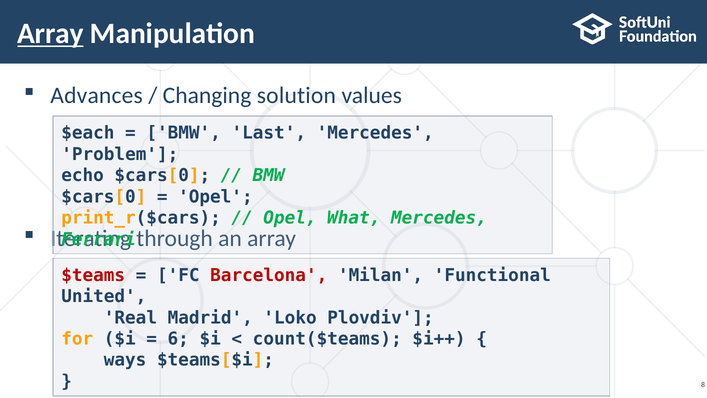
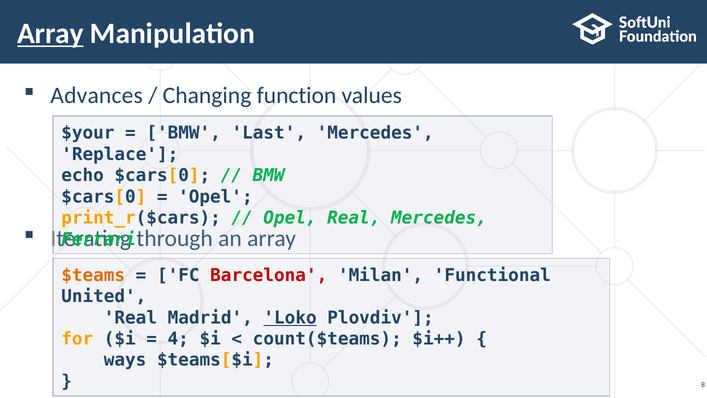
solution: solution -> function (297, 95)
$each: $each -> $your (88, 133)
Problem: Problem -> Replace (120, 154)
Opel What: What -> Real (354, 218)
$teams colour: red -> orange (93, 275)
Loko underline: none -> present (290, 318)
6: 6 -> 4 (178, 339)
